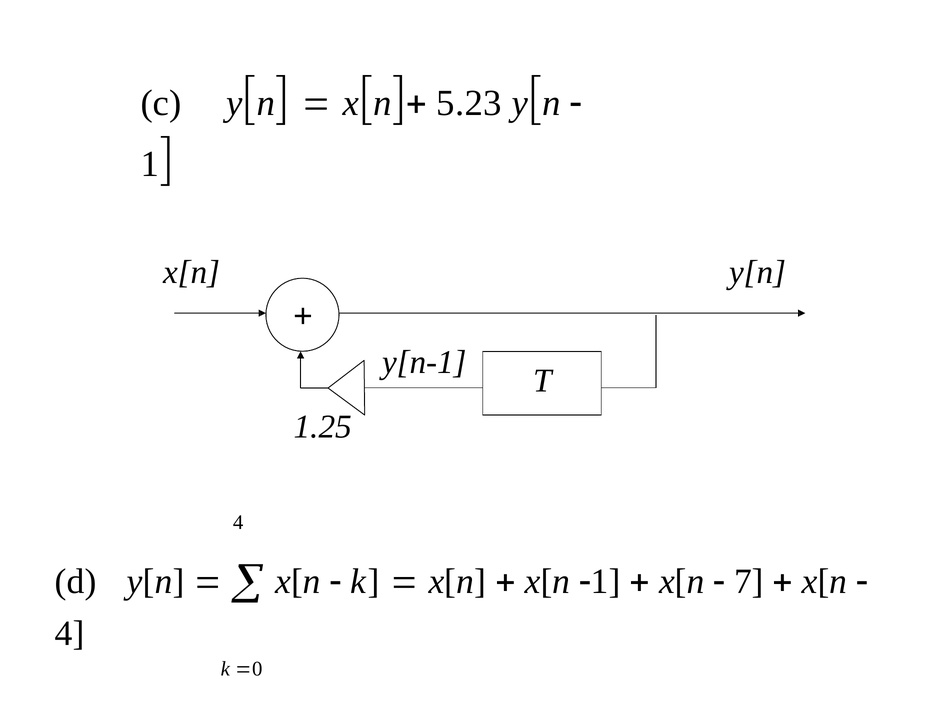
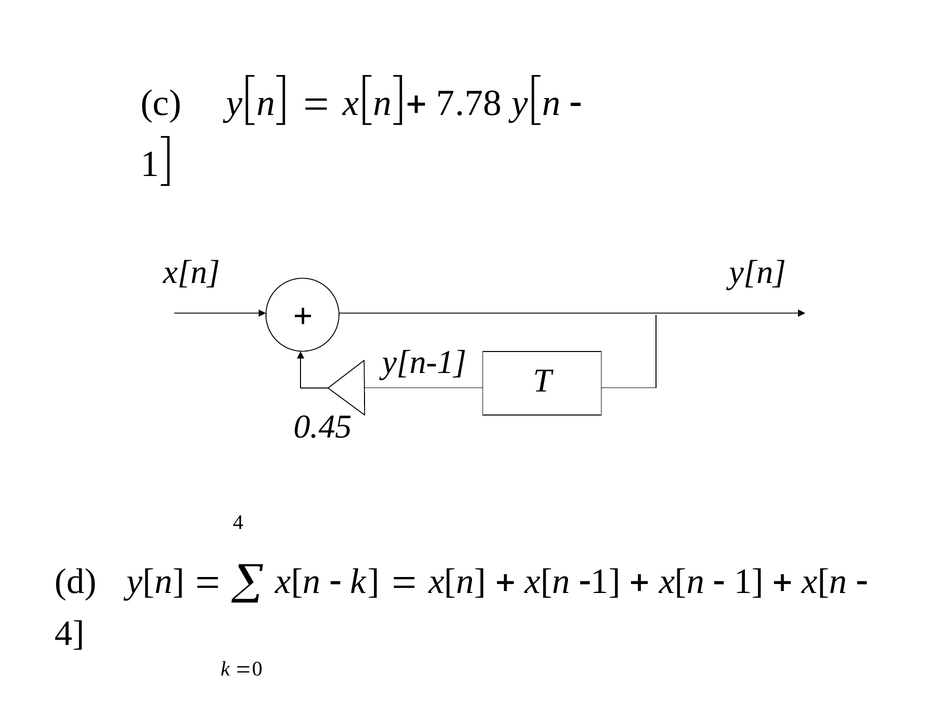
5.23: 5.23 -> 7.78 (469, 103)
1.25: 1.25 -> 0.45 (323, 427)
7: 7 -> 1 (749, 582)
